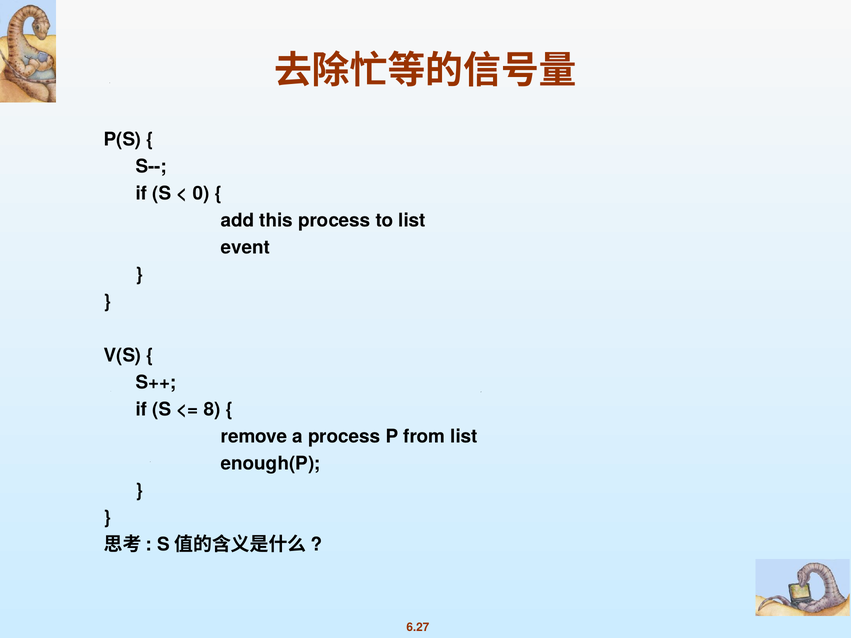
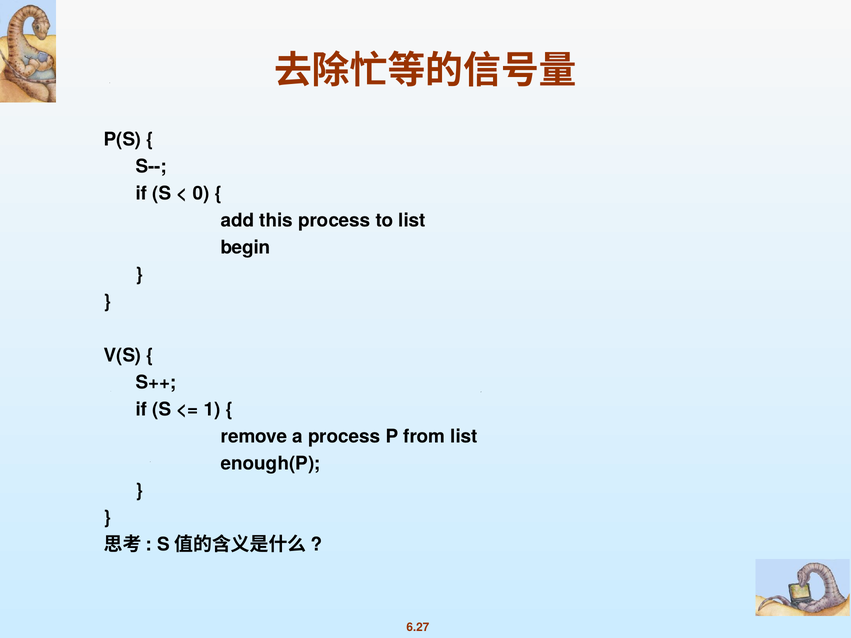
event: event -> begin (245, 247)
8: 8 -> 1 (212, 410)
